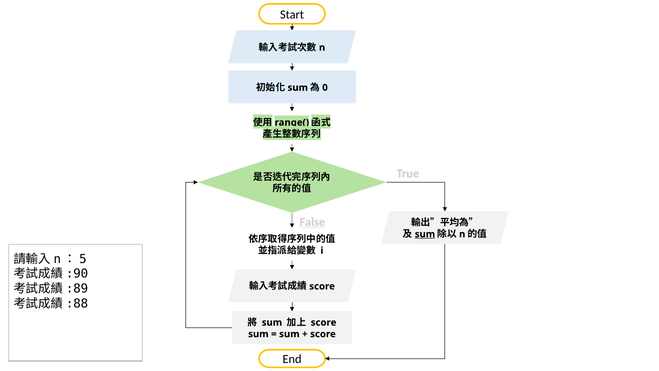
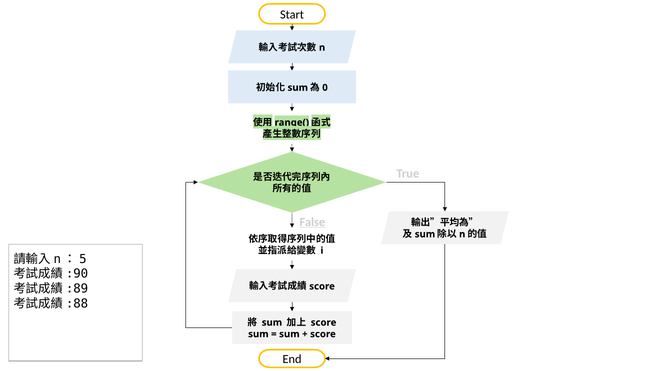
sum underline: present -> none (425, 234)
